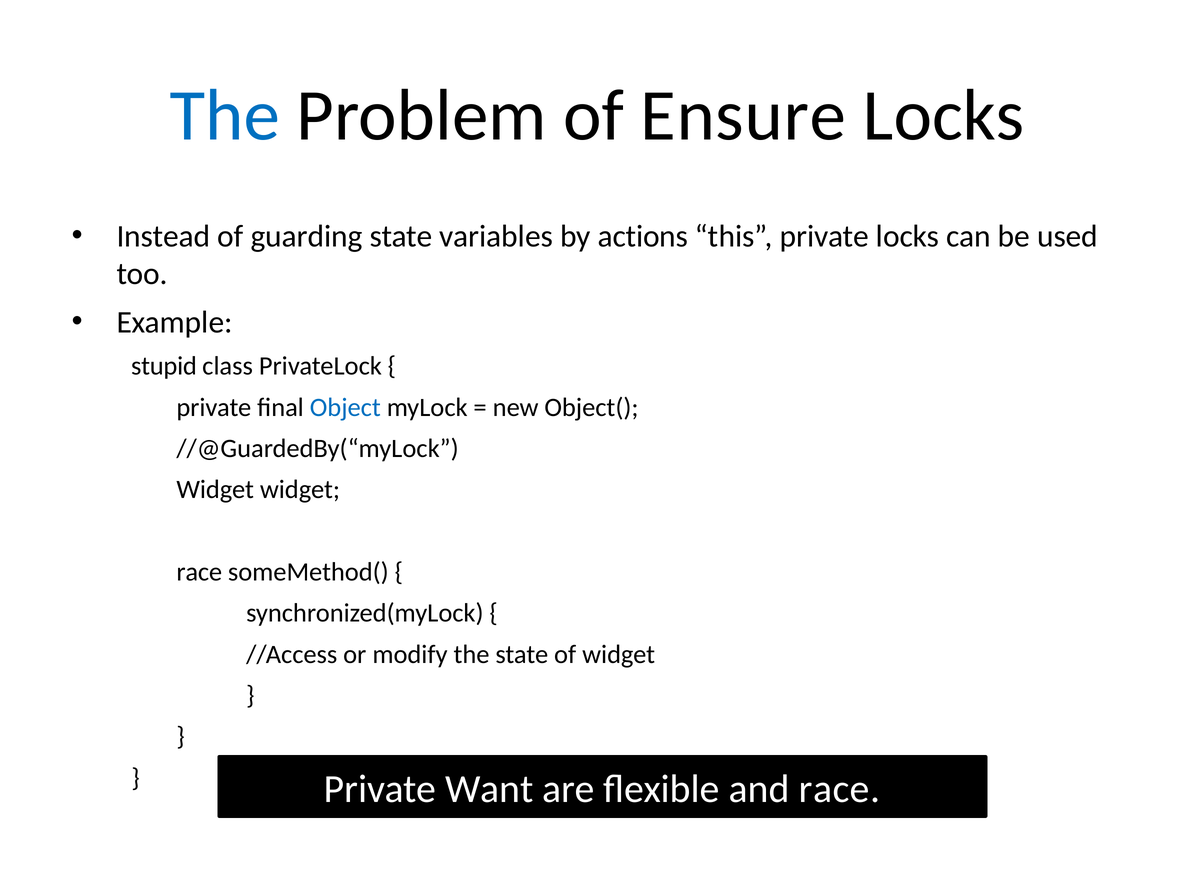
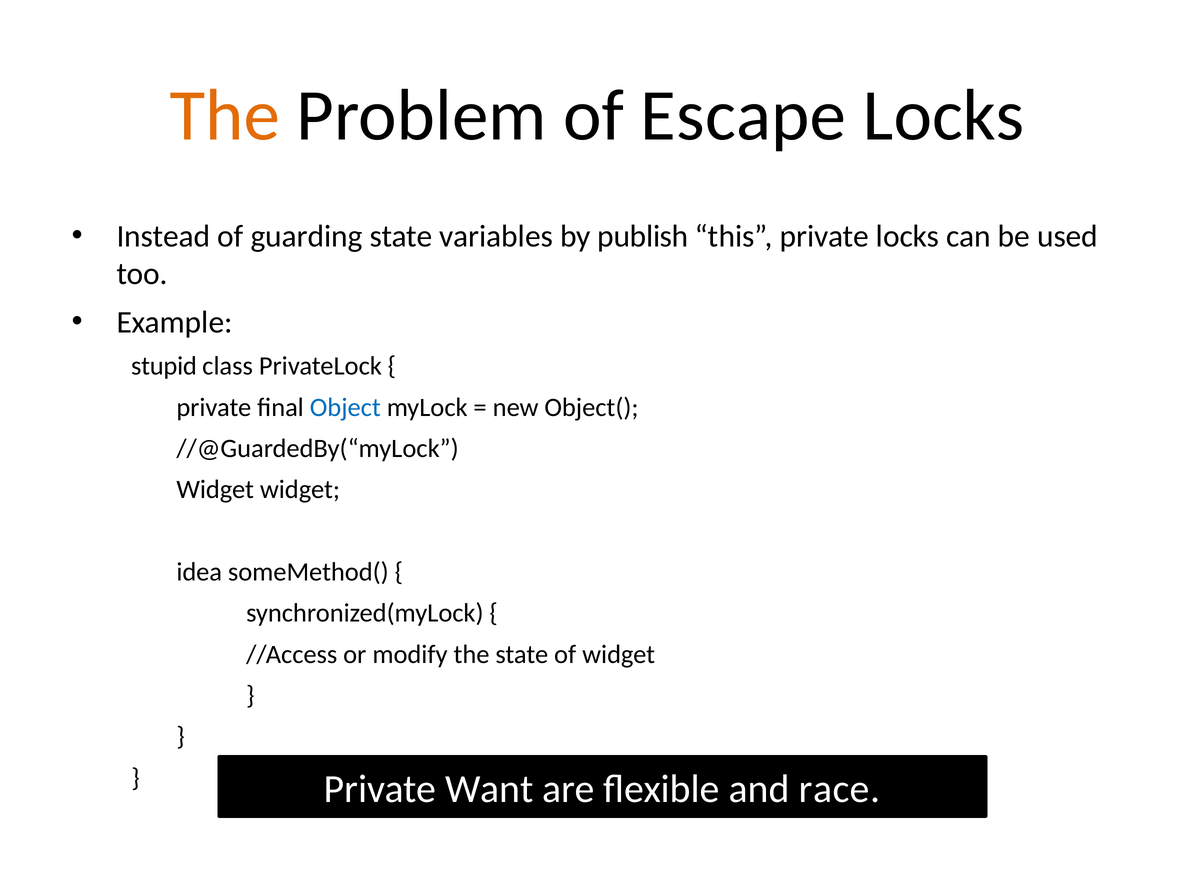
The colour: blue -> orange (225, 116)
Ensure: Ensure -> Escape (743, 116)
actions: actions -> publish (643, 236)
race: race -> idea (199, 572)
